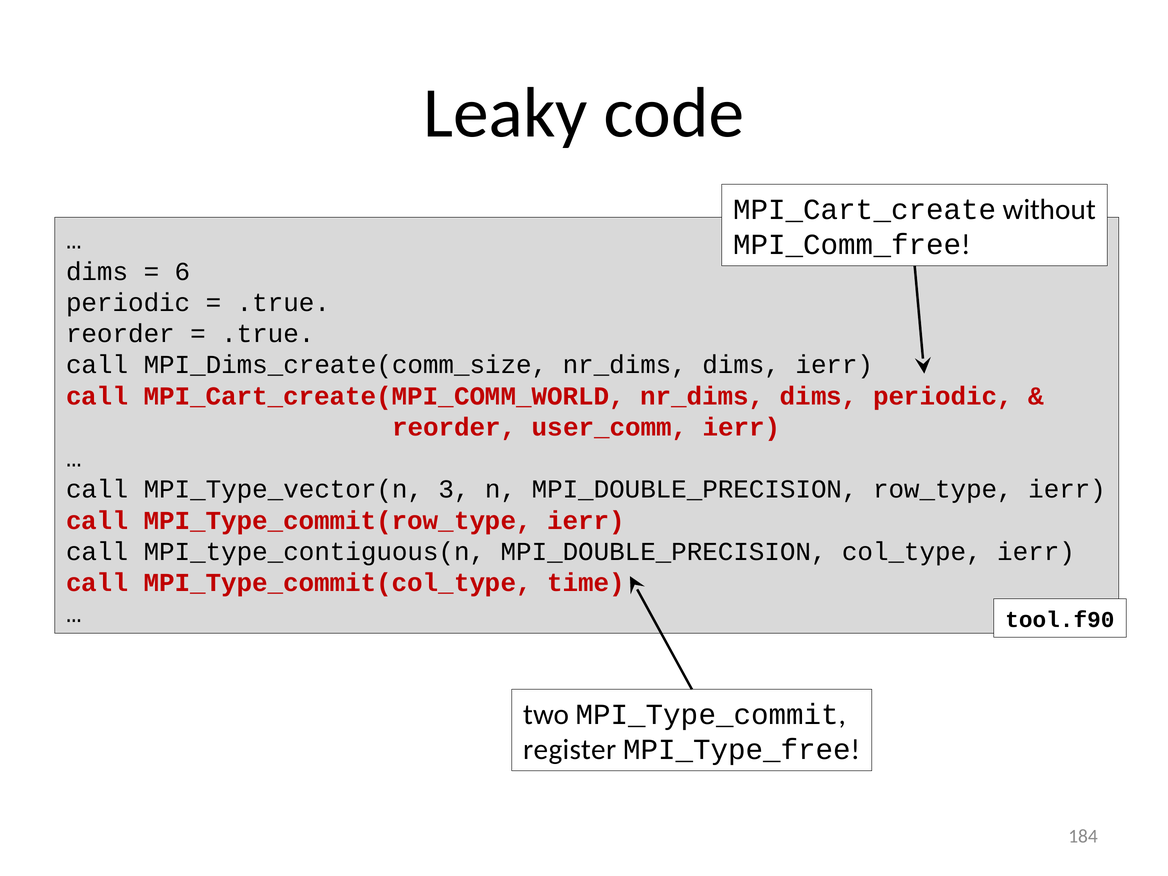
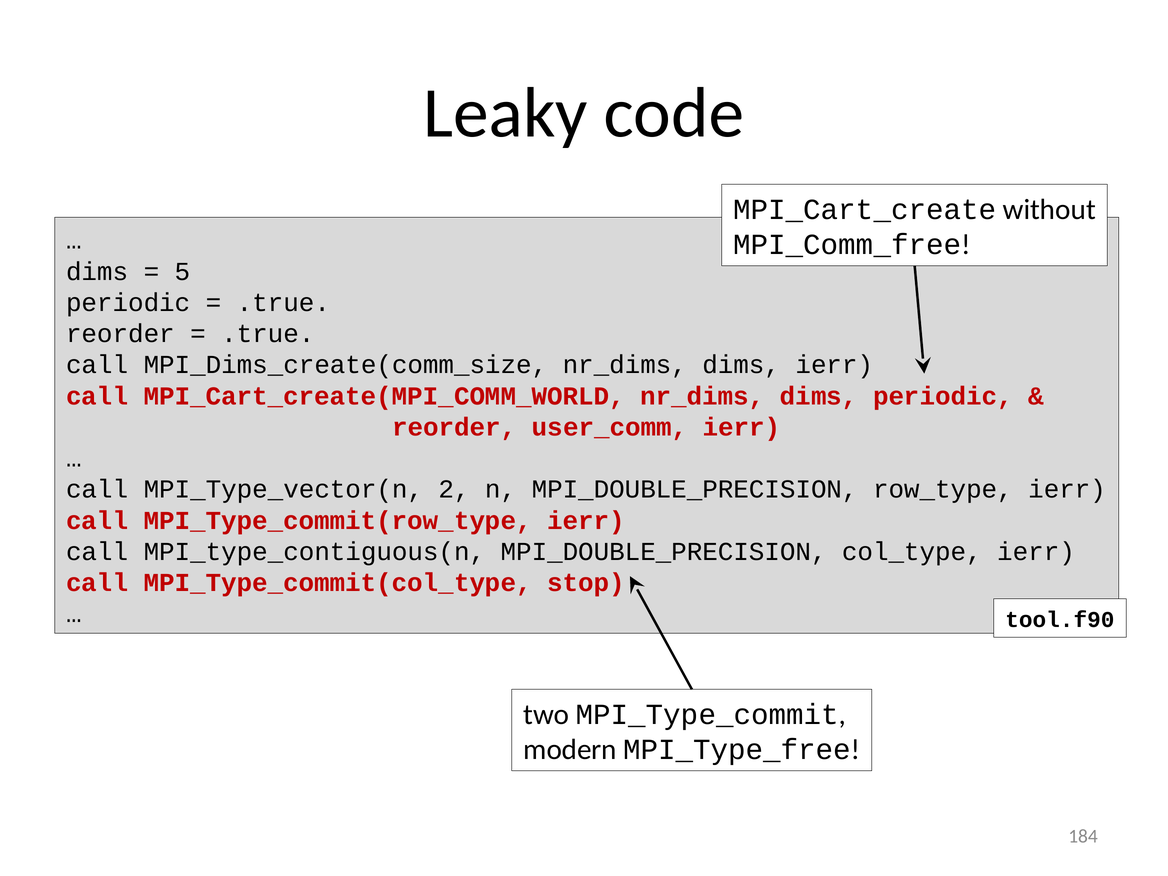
6: 6 -> 5 (182, 271)
3: 3 -> 2 (454, 489)
time: time -> stop (586, 583)
register: register -> modern (570, 750)
